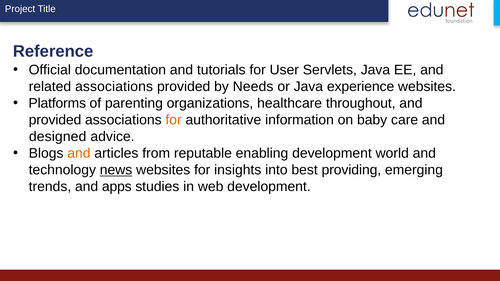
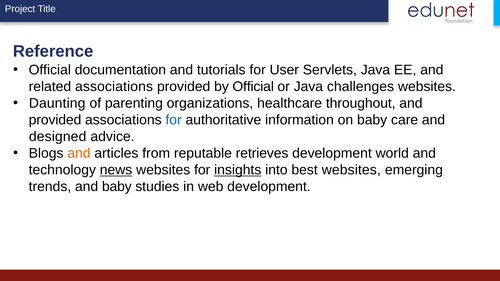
by Needs: Needs -> Official (253, 87)
experience: experience -> challenges (361, 87)
Platforms: Platforms -> Daunting (57, 103)
for colour: orange -> blue (174, 120)
enabling: enabling -> retrieves (262, 153)
insights underline: none -> present (238, 170)
best providing: providing -> websites (351, 170)
and apps: apps -> baby (117, 187)
